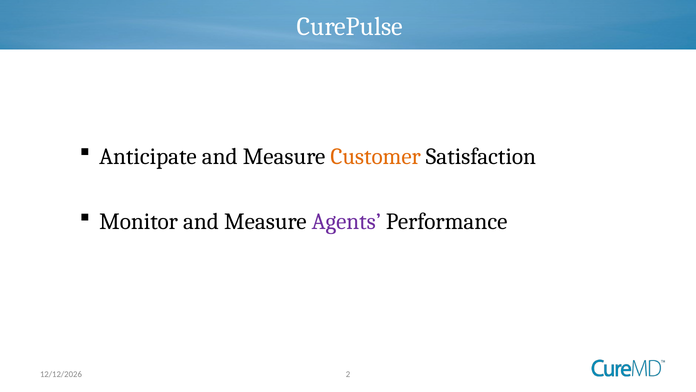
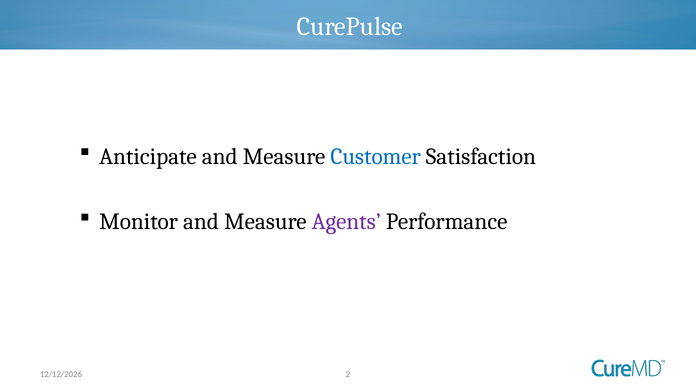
Customer colour: orange -> blue (376, 156)
